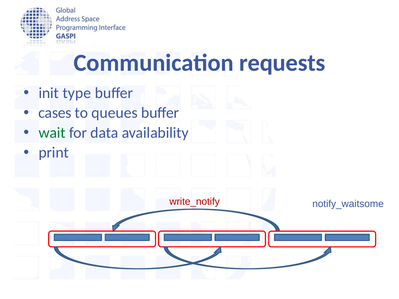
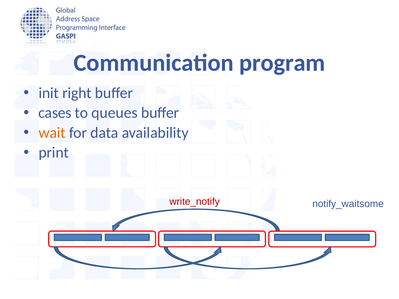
requests: requests -> program (282, 63)
type: type -> right (77, 93)
wait colour: green -> orange (52, 133)
